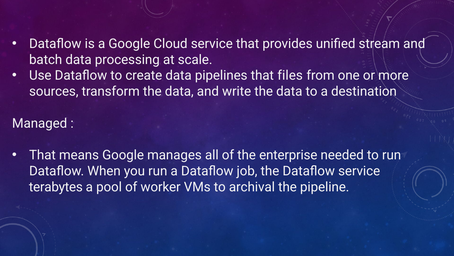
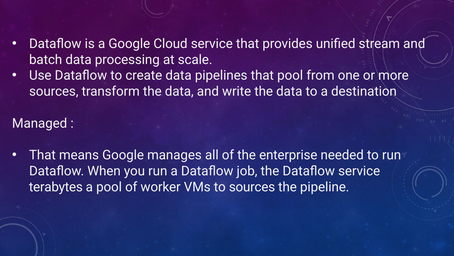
that files: files -> pool (290, 75)
to archival: archival -> sources (252, 187)
